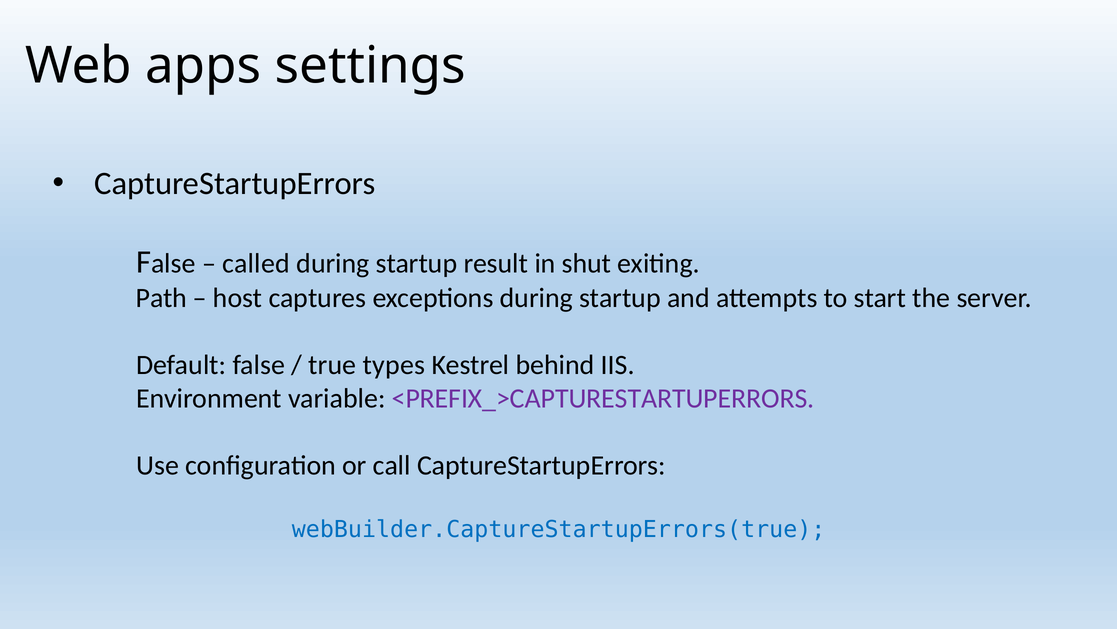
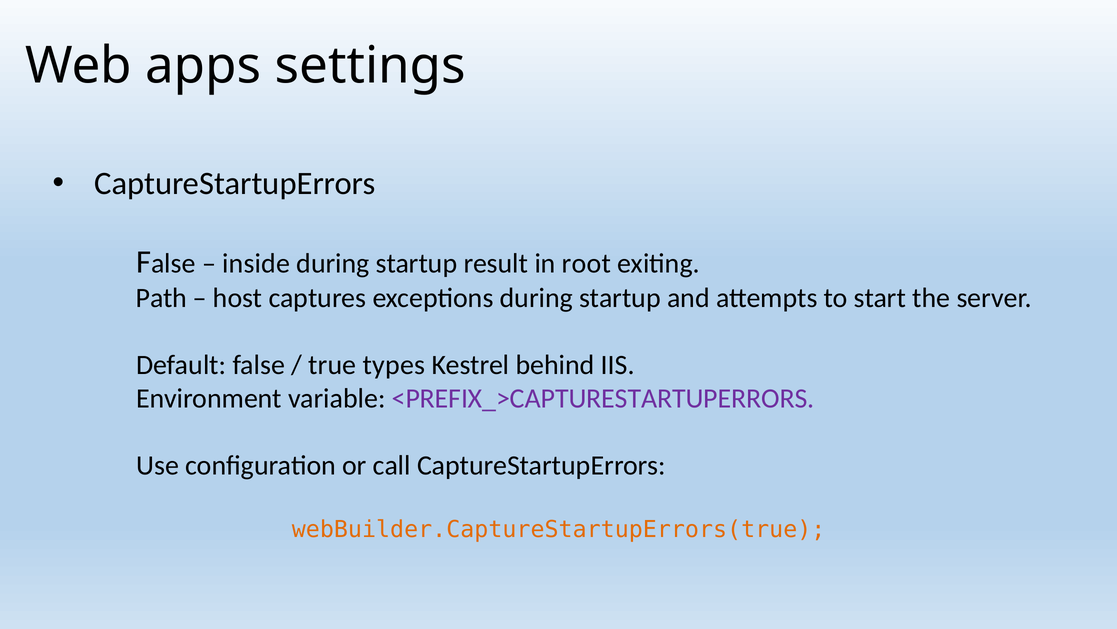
called: called -> inside (256, 263)
shut: shut -> root (586, 263)
webBuilder.CaptureStartupErrors(true colour: blue -> orange (559, 529)
